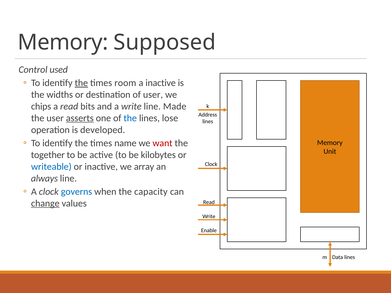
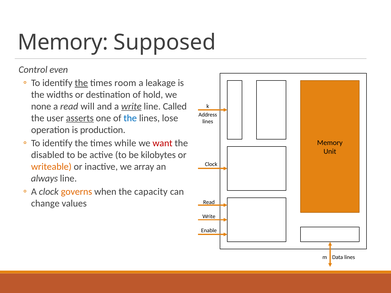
used: used -> even (59, 70)
a inactive: inactive -> leakage (161, 83)
of user: user -> hold (153, 95)
chips: chips -> none (41, 106)
bits: bits -> will (88, 106)
write underline: none -> present (131, 106)
Made: Made -> Called (175, 106)
developed: developed -> production (103, 130)
name: name -> while (125, 143)
together: together -> disabled (48, 155)
writeable colour: blue -> orange (51, 167)
governs colour: blue -> orange (77, 192)
change underline: present -> none (45, 204)
